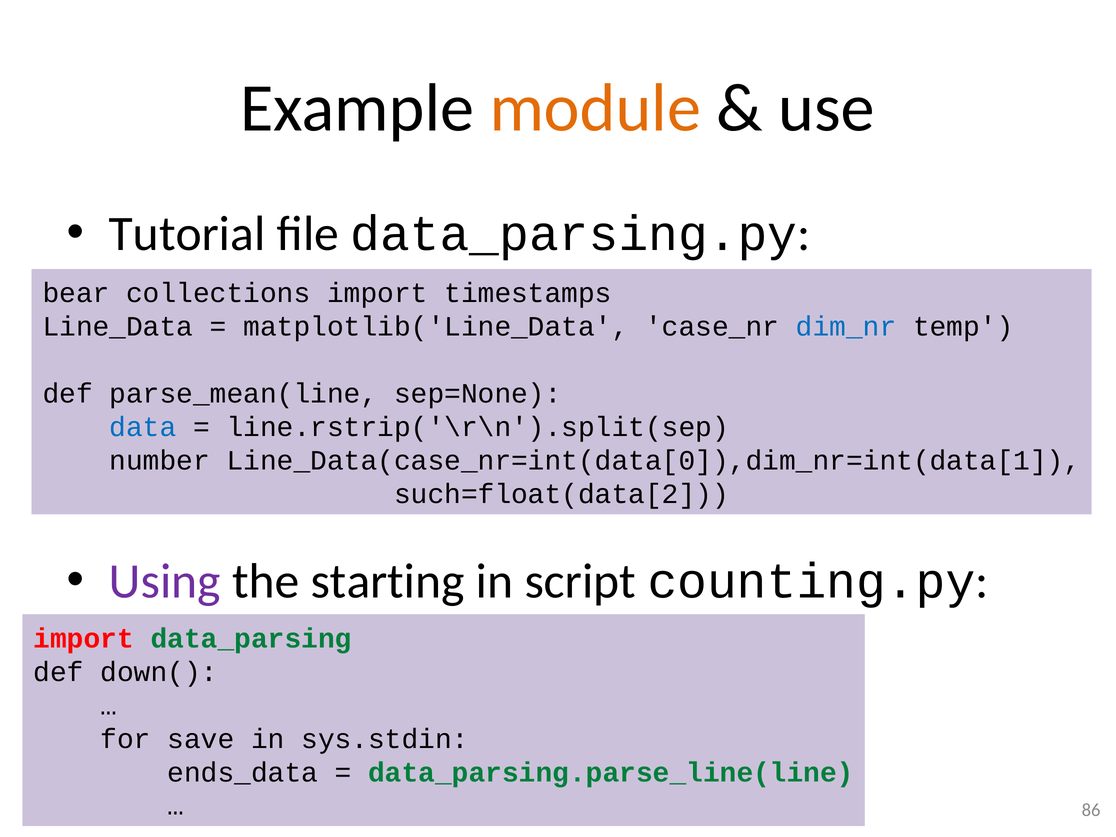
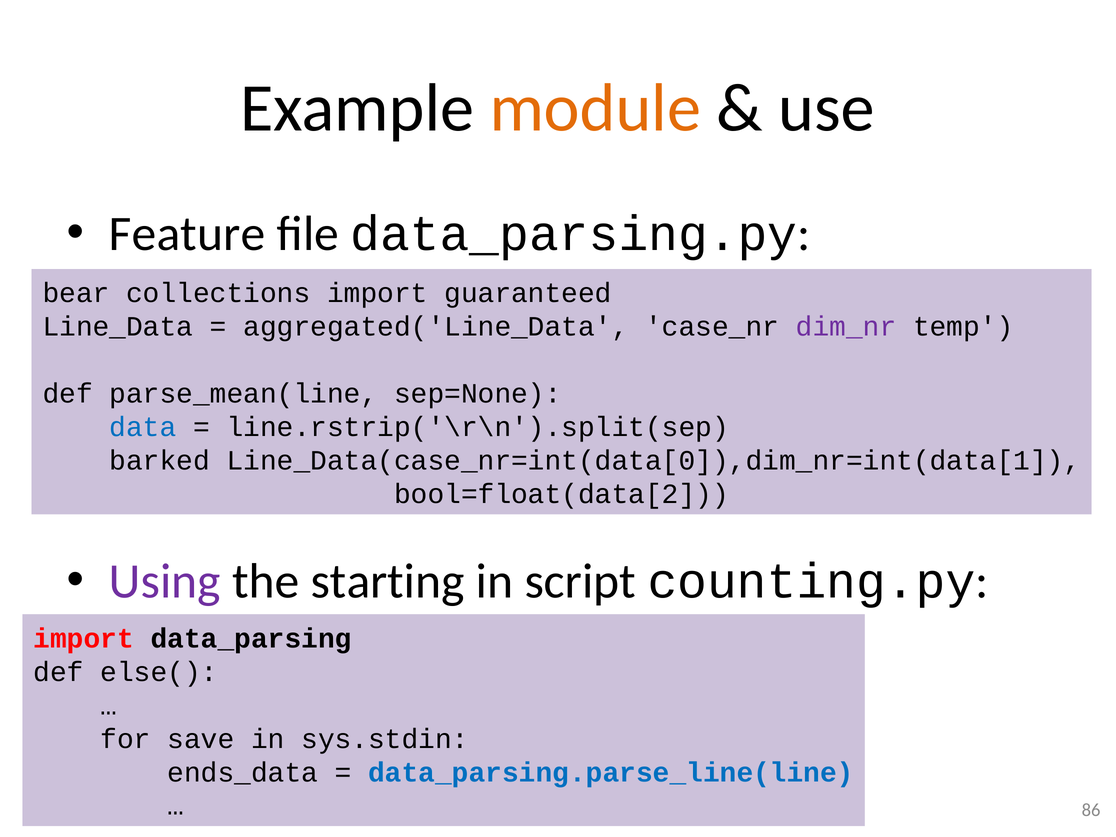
Tutorial: Tutorial -> Feature (187, 234)
timestamps: timestamps -> guaranteed (528, 293)
matplotlib('Line_Data: matplotlib('Line_Data -> aggregated('Line_Data (436, 327)
dim_nr colour: blue -> purple (846, 327)
number: number -> barked (160, 461)
such=float(data[2: such=float(data[2 -> bool=float(data[2 (561, 494)
data_parsing colour: green -> black (251, 638)
down(: down( -> else( (159, 672)
data_parsing.parse_line(line colour: green -> blue (611, 772)
